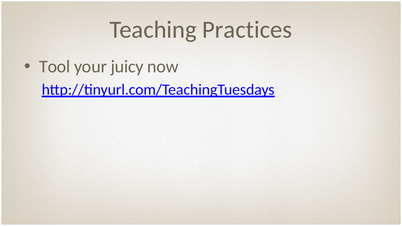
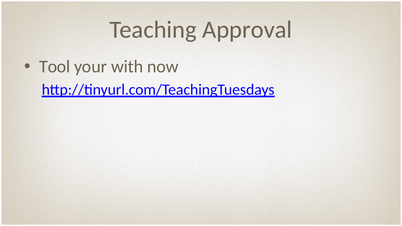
Practices: Practices -> Approval (247, 30)
juicy: juicy -> with (127, 67)
